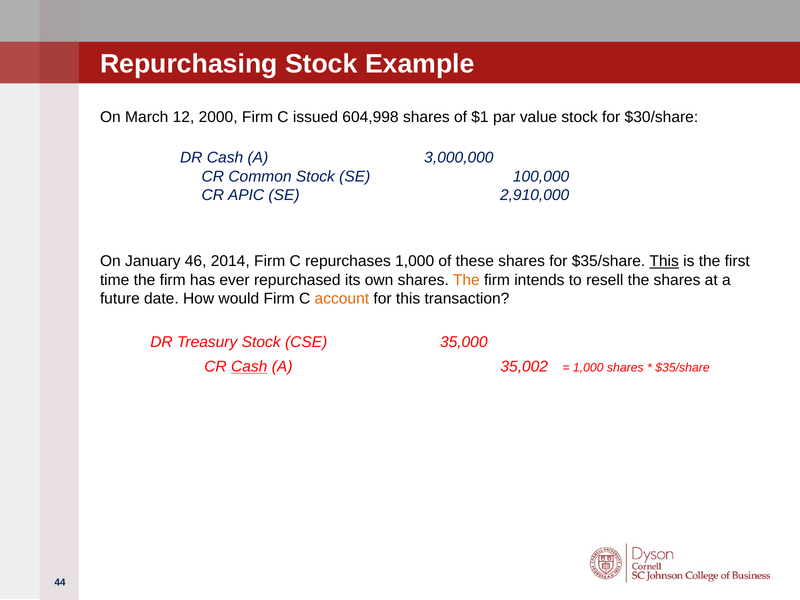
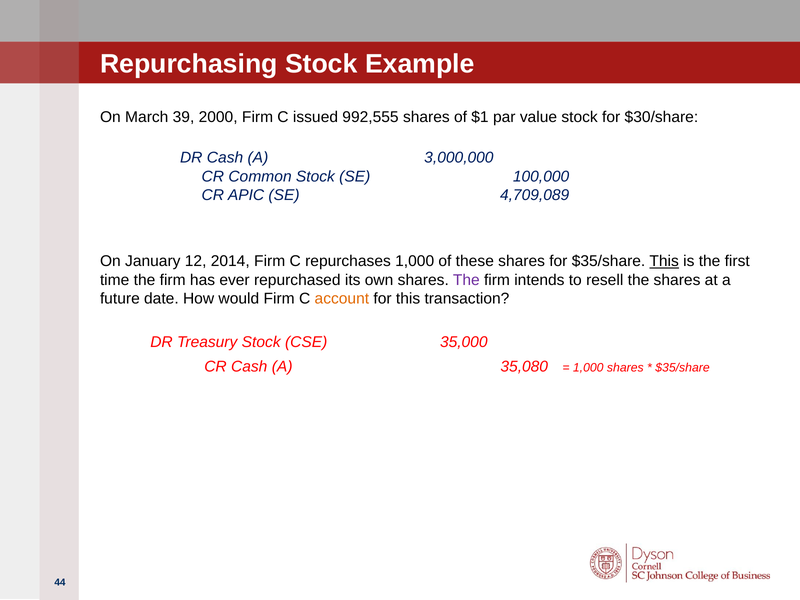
12: 12 -> 39 (184, 117)
604,998: 604,998 -> 992,555 (370, 117)
2,910,000: 2,910,000 -> 4,709,089 (535, 195)
46: 46 -> 12 (196, 261)
The colour: orange -> purple (466, 280)
Cash underline: present -> none (249, 367)
35,002: 35,002 -> 35,080 (524, 367)
